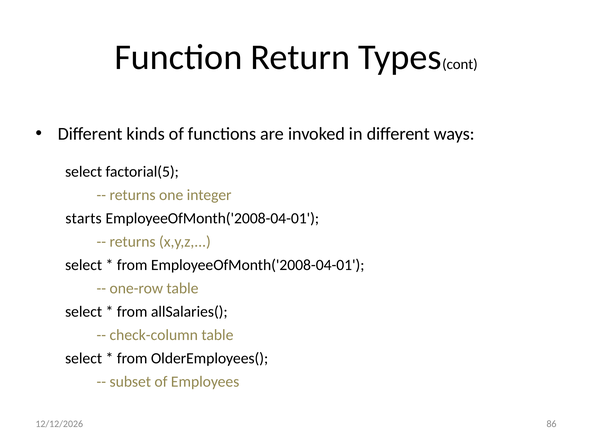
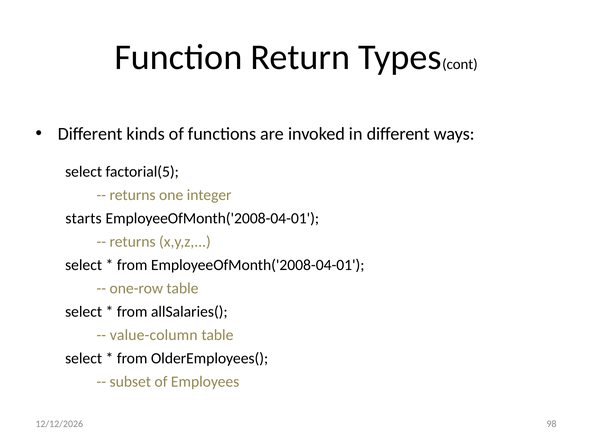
check-column: check-column -> value-column (154, 335)
86: 86 -> 98 (551, 424)
